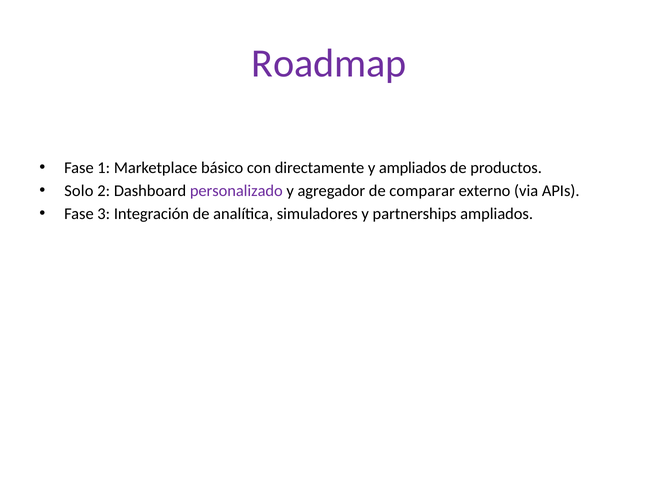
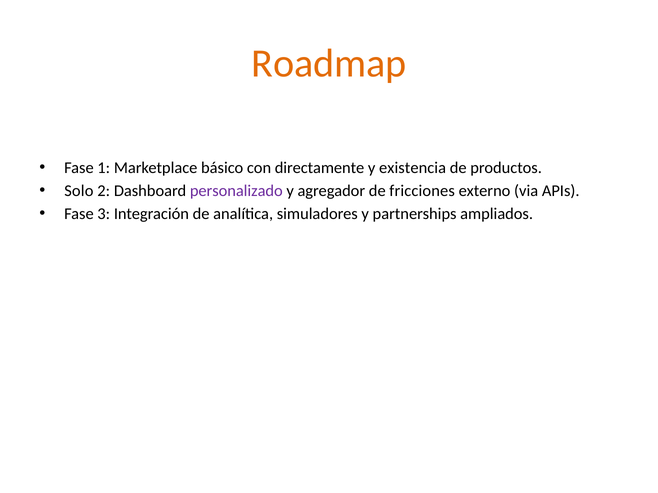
Roadmap colour: purple -> orange (329, 64)
y ampliados: ampliados -> existencia (413, 168)
comparar: comparar -> fricciones (422, 191)
